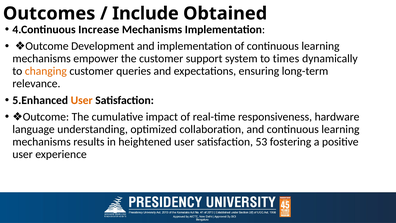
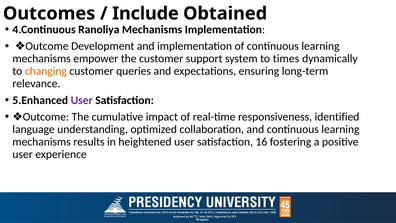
Increase: Increase -> Ranoliya (99, 29)
User colour: orange -> purple (82, 100)
hardware: hardware -> identified (337, 117)
53: 53 -> 16 (261, 142)
